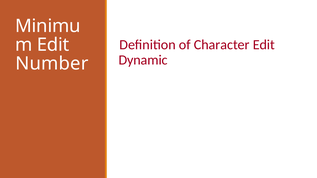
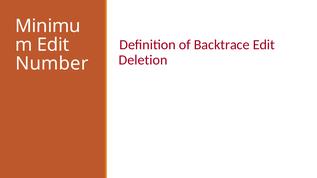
Character: Character -> Backtrace (222, 45)
Dynamic: Dynamic -> Deletion (143, 60)
